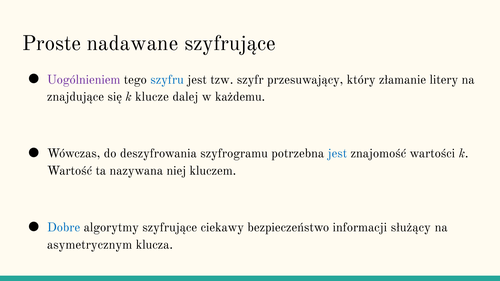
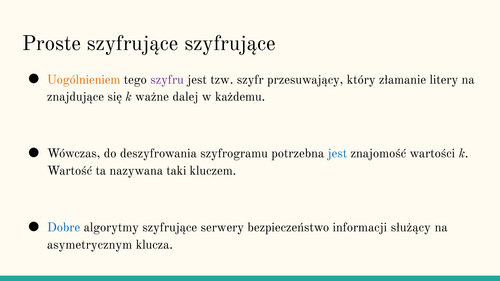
Proste nadawane: nadawane -> szyfrujące (133, 43)
Uogólnieniem colour: purple -> orange (84, 80)
szyfru colour: blue -> purple (167, 80)
klucze: klucze -> ważne (152, 97)
niej: niej -> taki (176, 171)
ciekawy: ciekawy -> serwery (222, 228)
